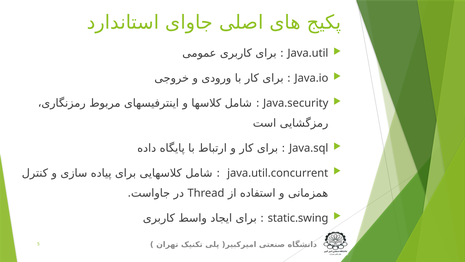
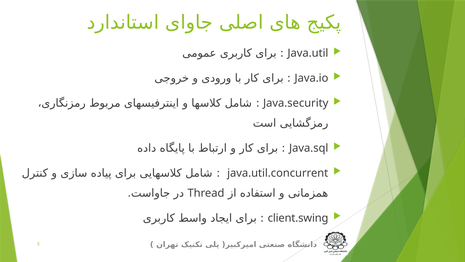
static.swing: static.swing -> client.swing (298, 218)
